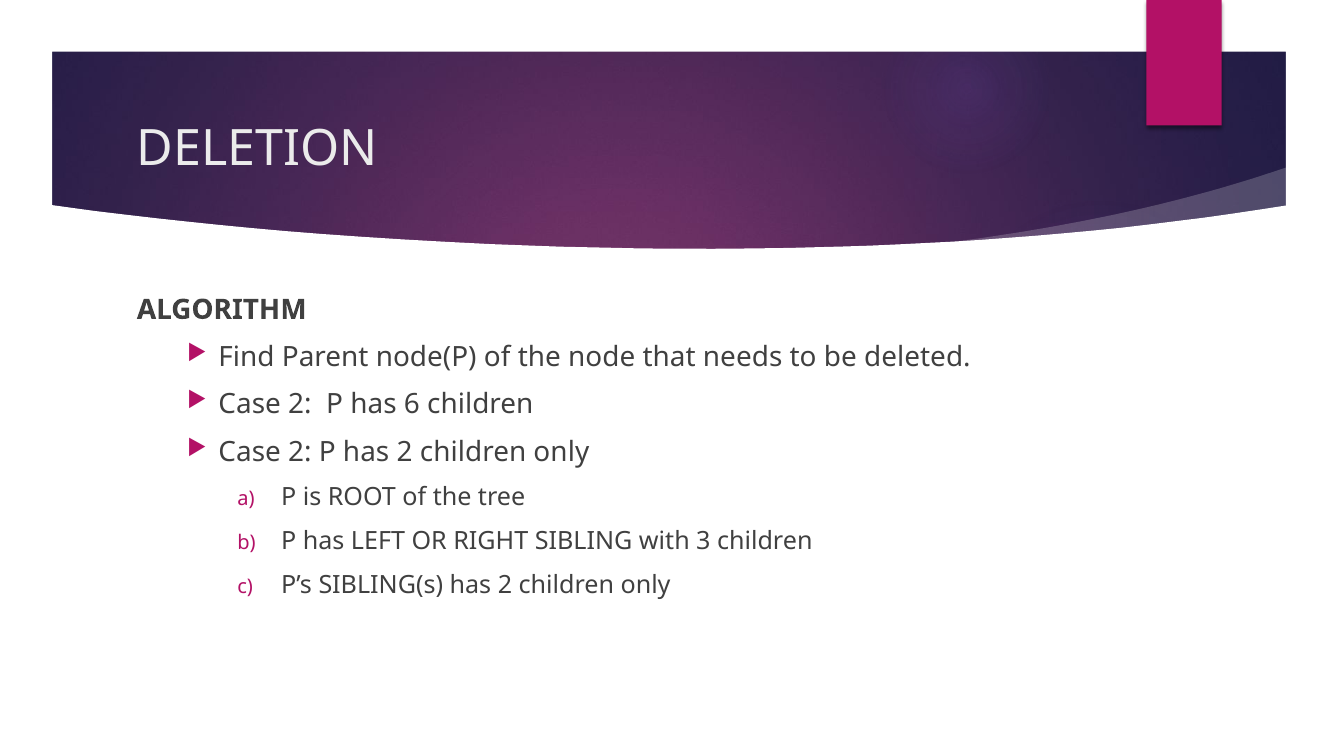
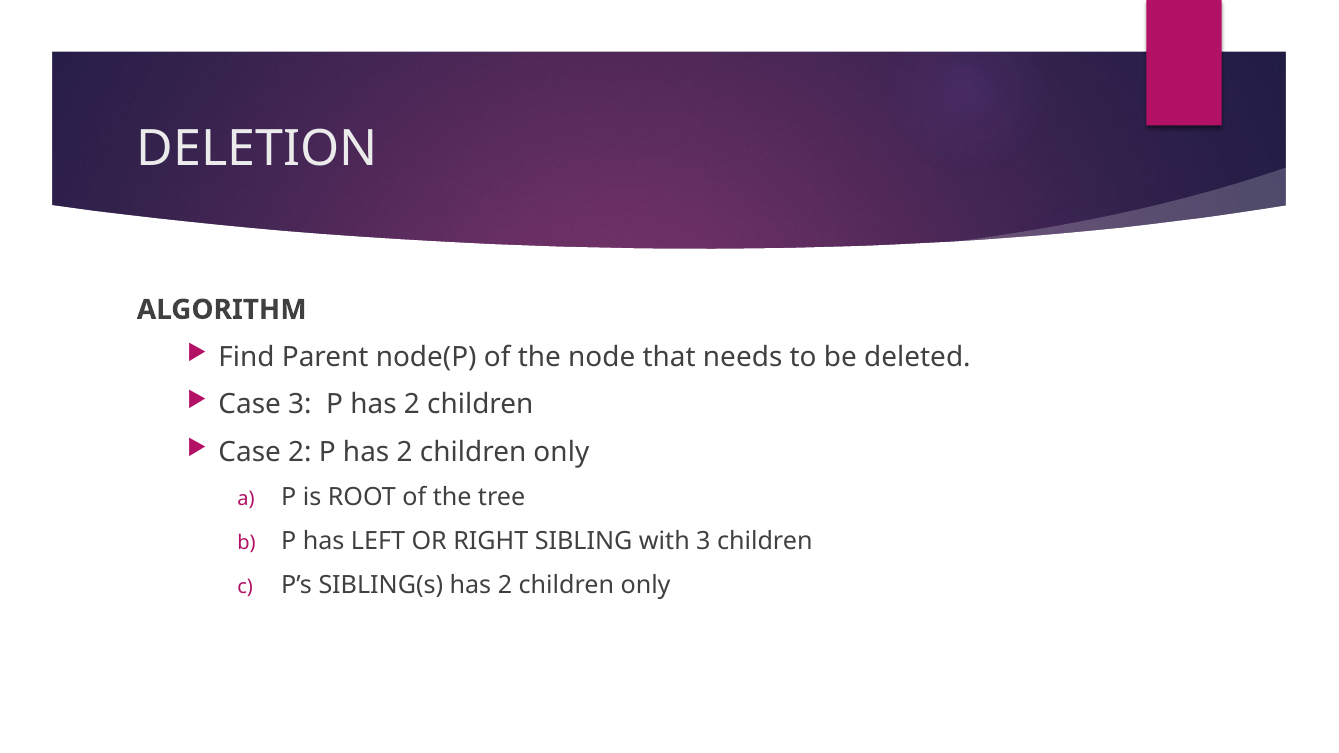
2: 2 -> 3 (300, 405)
6: 6 -> 2 (412, 405)
